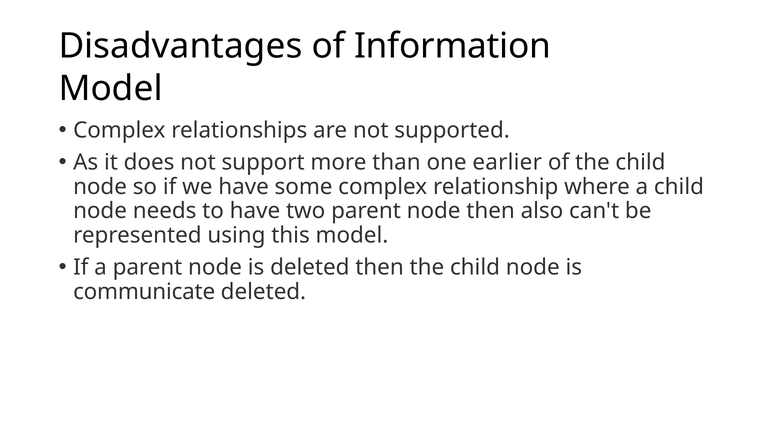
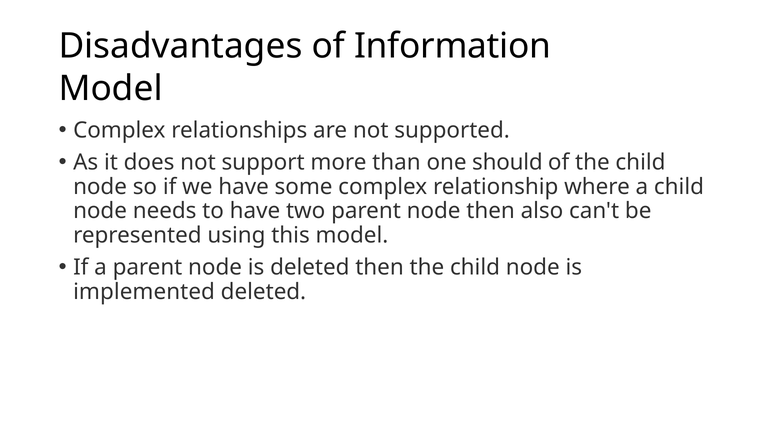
earlier: earlier -> should (507, 162)
communicate: communicate -> implemented (144, 292)
